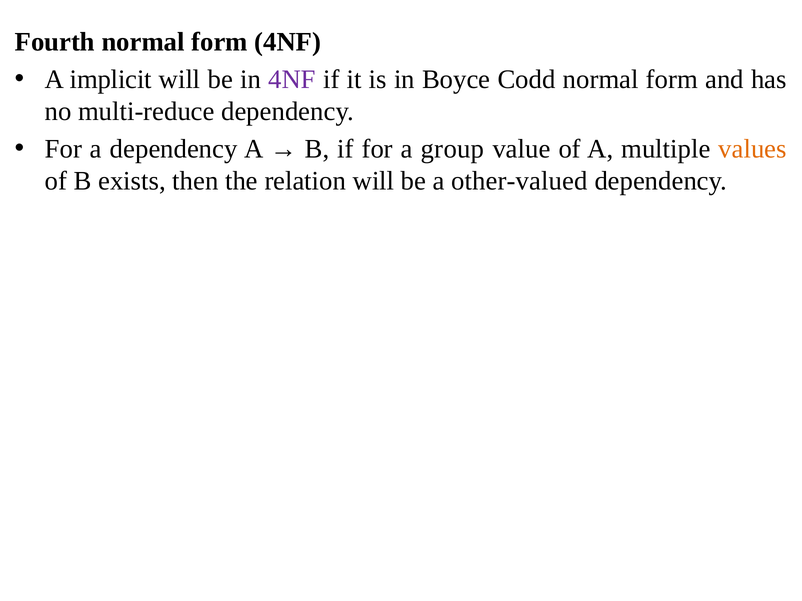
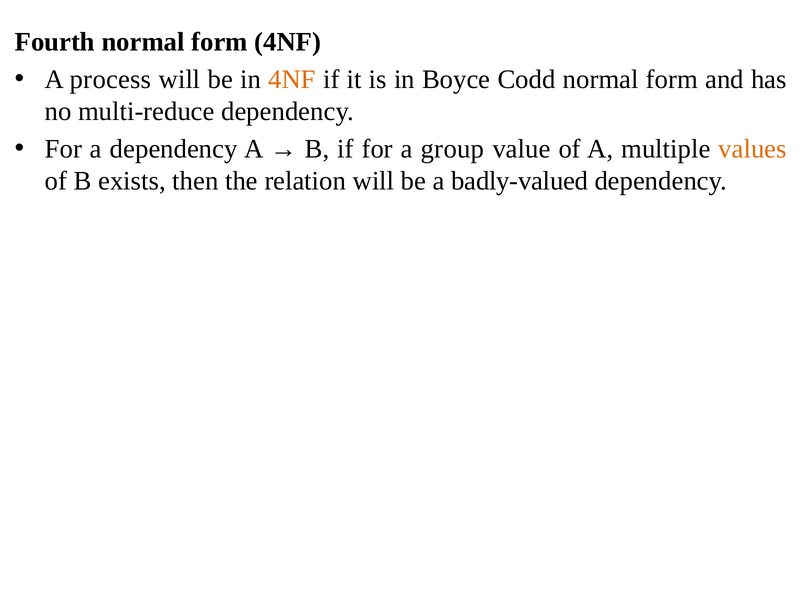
implicit: implicit -> process (111, 79)
4NF colour: purple -> orange (292, 79)
other-valued: other-valued -> badly-valued (520, 181)
